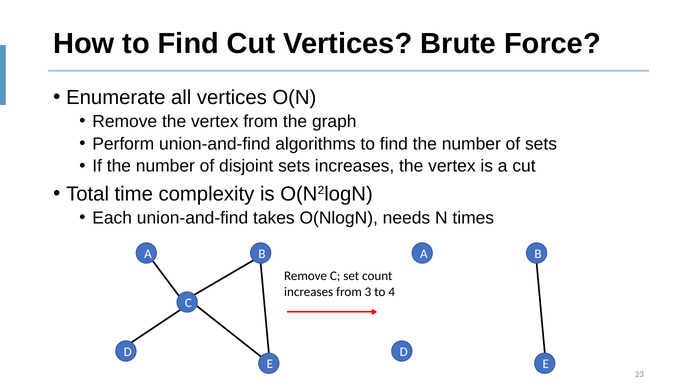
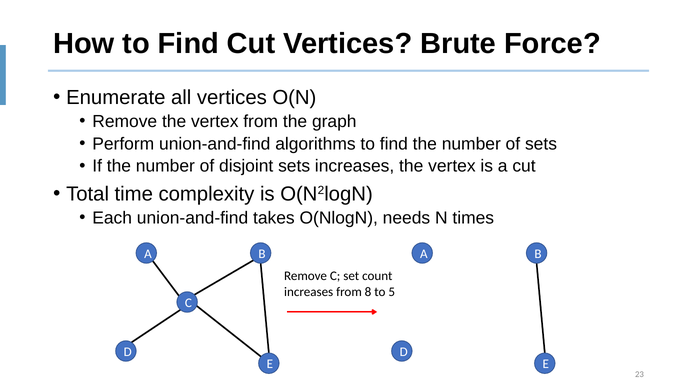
3: 3 -> 8 (368, 292)
4: 4 -> 5 (392, 292)
